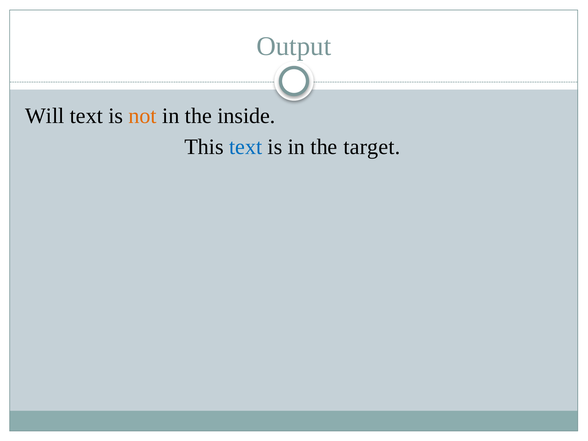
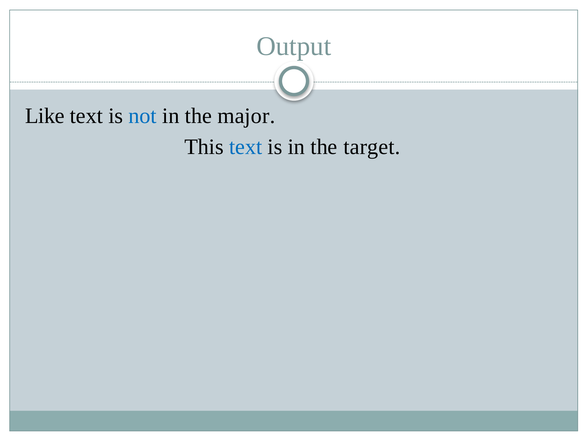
Will: Will -> Like (45, 116)
not colour: orange -> blue (143, 116)
inside: inside -> major (246, 116)
